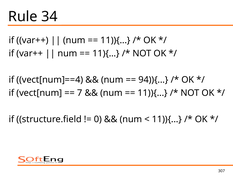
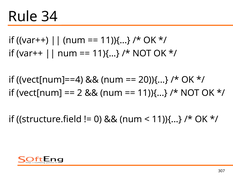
94)){: 94)){ -> 20)){ (153, 80)
7: 7 -> 2 (80, 93)
